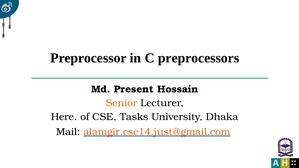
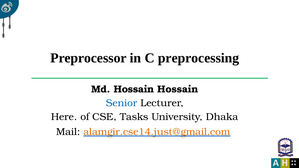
preprocessors: preprocessors -> preprocessing (199, 58)
Md Present: Present -> Hossain (134, 89)
Senior colour: orange -> blue (122, 103)
